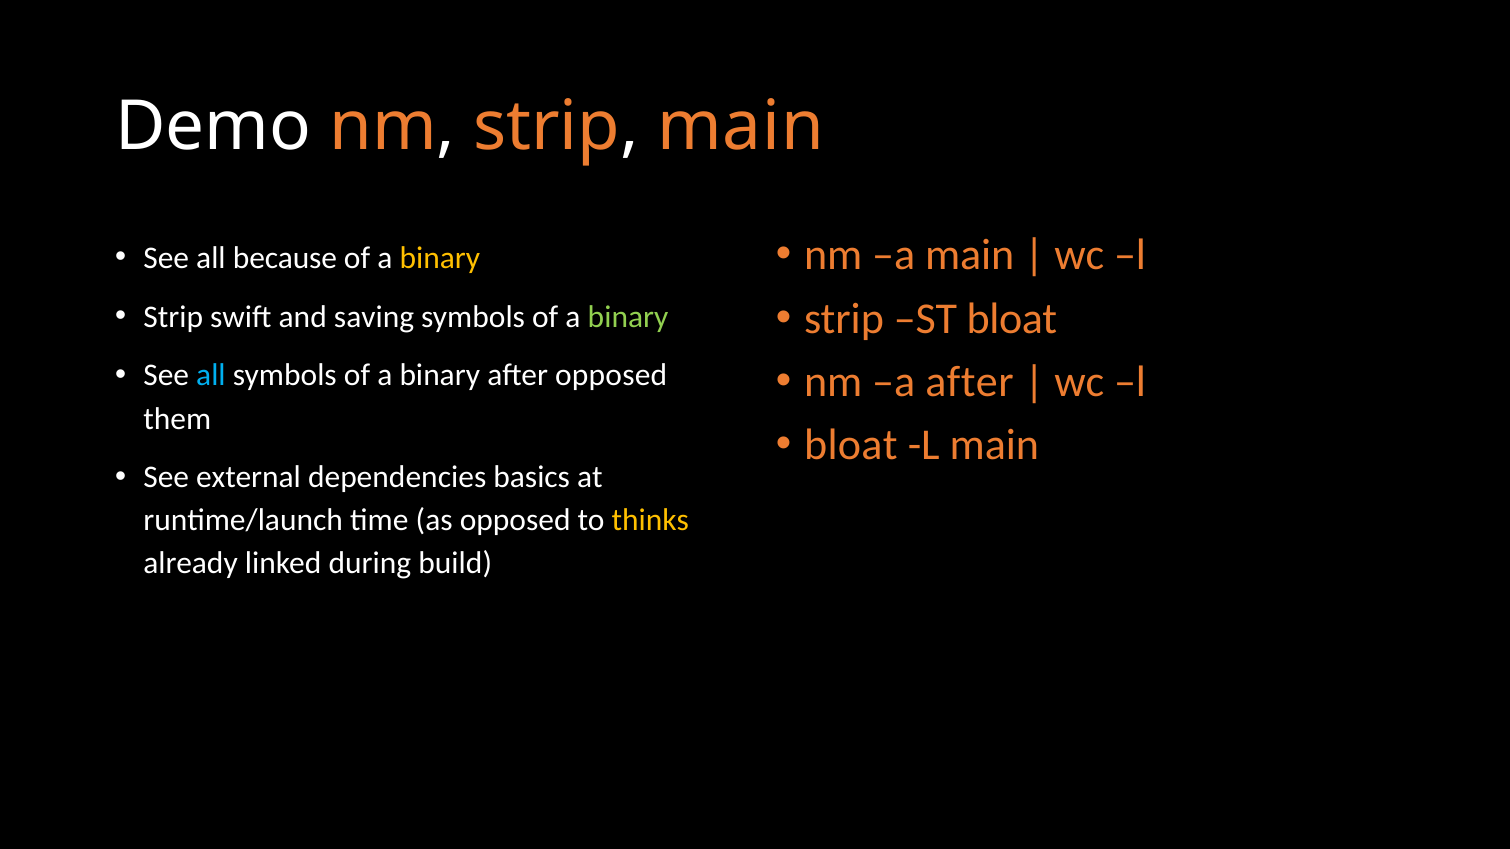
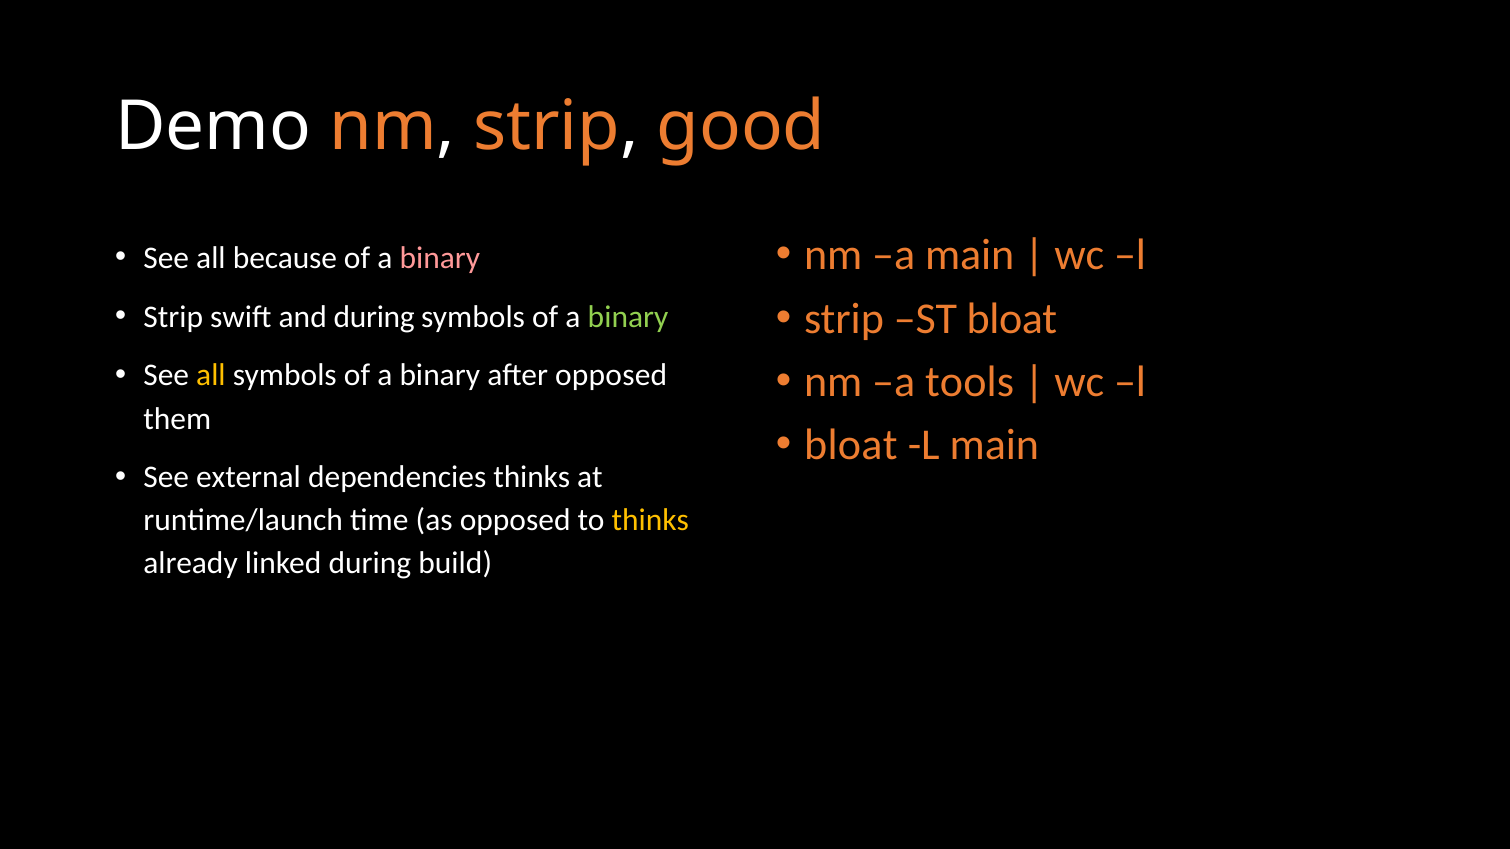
strip main: main -> good (741, 127)
binary colour: yellow -> pink (440, 258)
and saving: saving -> during (374, 317)
all colour: light blue -> yellow (211, 376)
a after: after -> tools (970, 382)
dependencies basics: basics -> thinks (532, 478)
